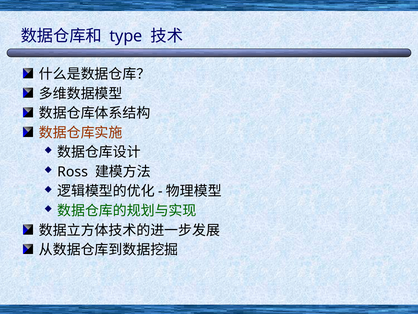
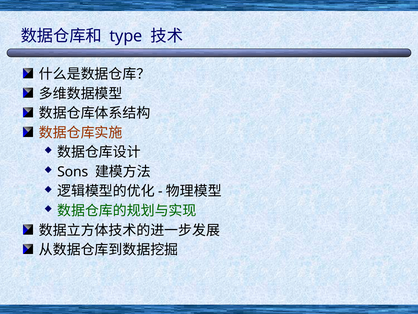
Ross: Ross -> Sons (73, 172)
